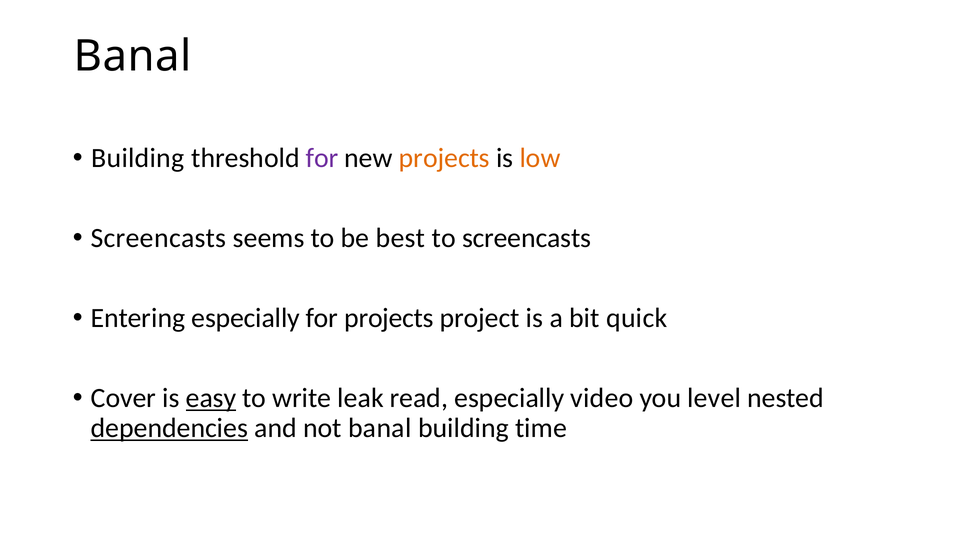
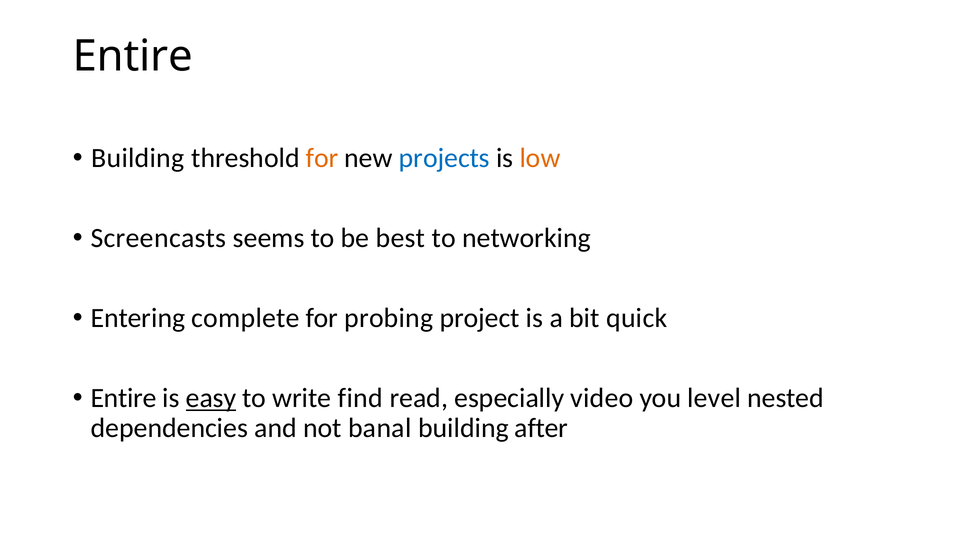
Banal: Banal -> Entire (133, 56)
for colour: purple -> orange (322, 158)
projects colour: orange -> blue (444, 158)
to screencasts: screencasts -> networking (526, 238)
Entering especially: especially -> complete (245, 318)
for projects: projects -> probing (389, 318)
Cover: Cover -> Entire (124, 398)
leak: leak -> find (360, 398)
dependencies underline: present -> none (169, 428)
time: time -> after (541, 428)
